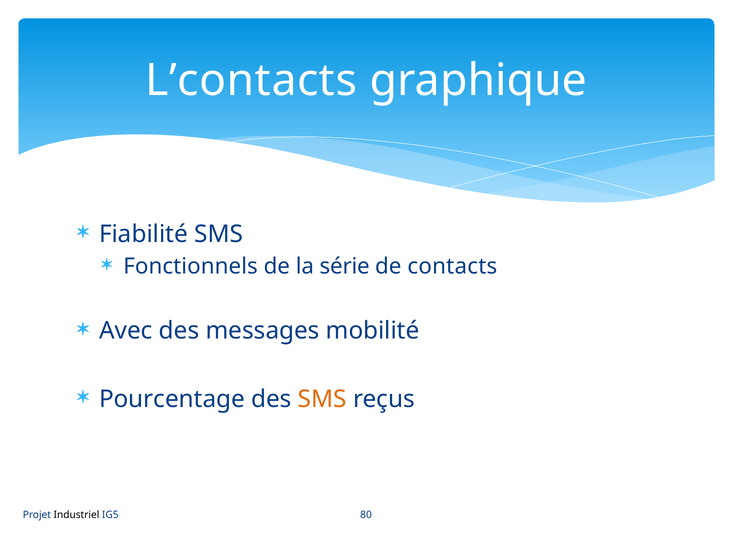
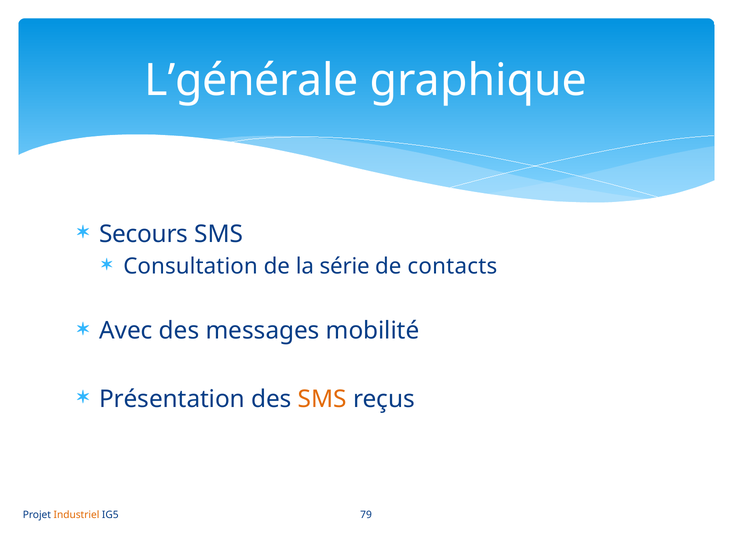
L’contacts: L’contacts -> L’générale (252, 80)
Fiabilité: Fiabilité -> Secours (144, 234)
Fonctionnels: Fonctionnels -> Consultation (191, 267)
Pourcentage: Pourcentage -> Présentation (172, 399)
Industriel colour: black -> orange (76, 515)
80: 80 -> 79 (366, 515)
